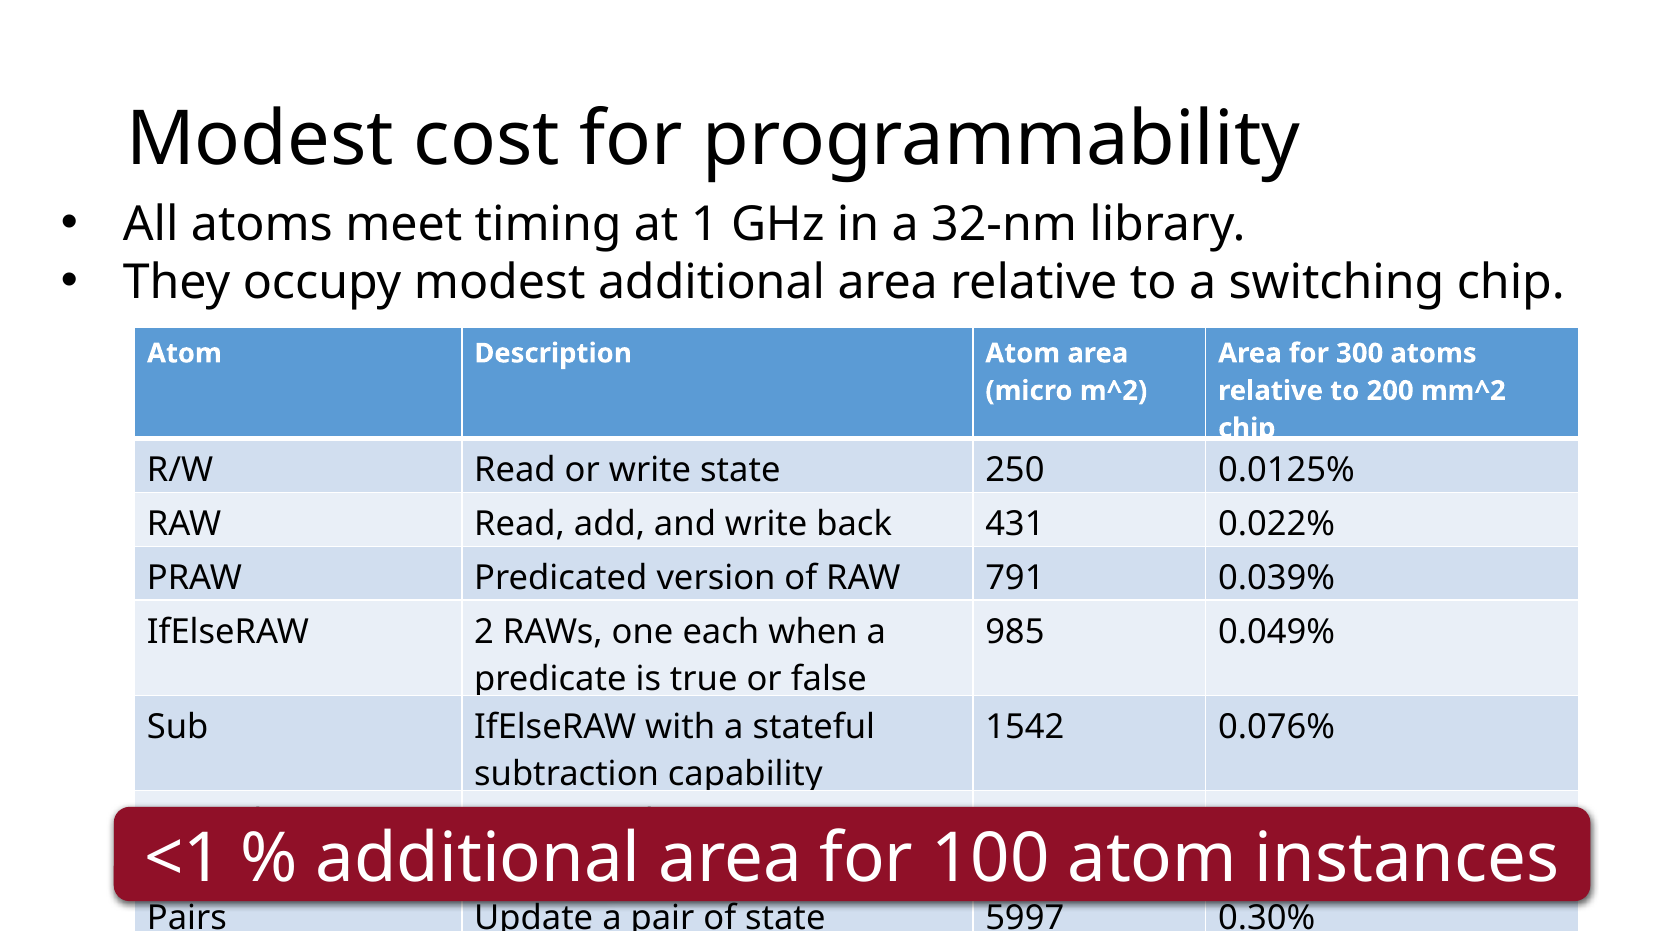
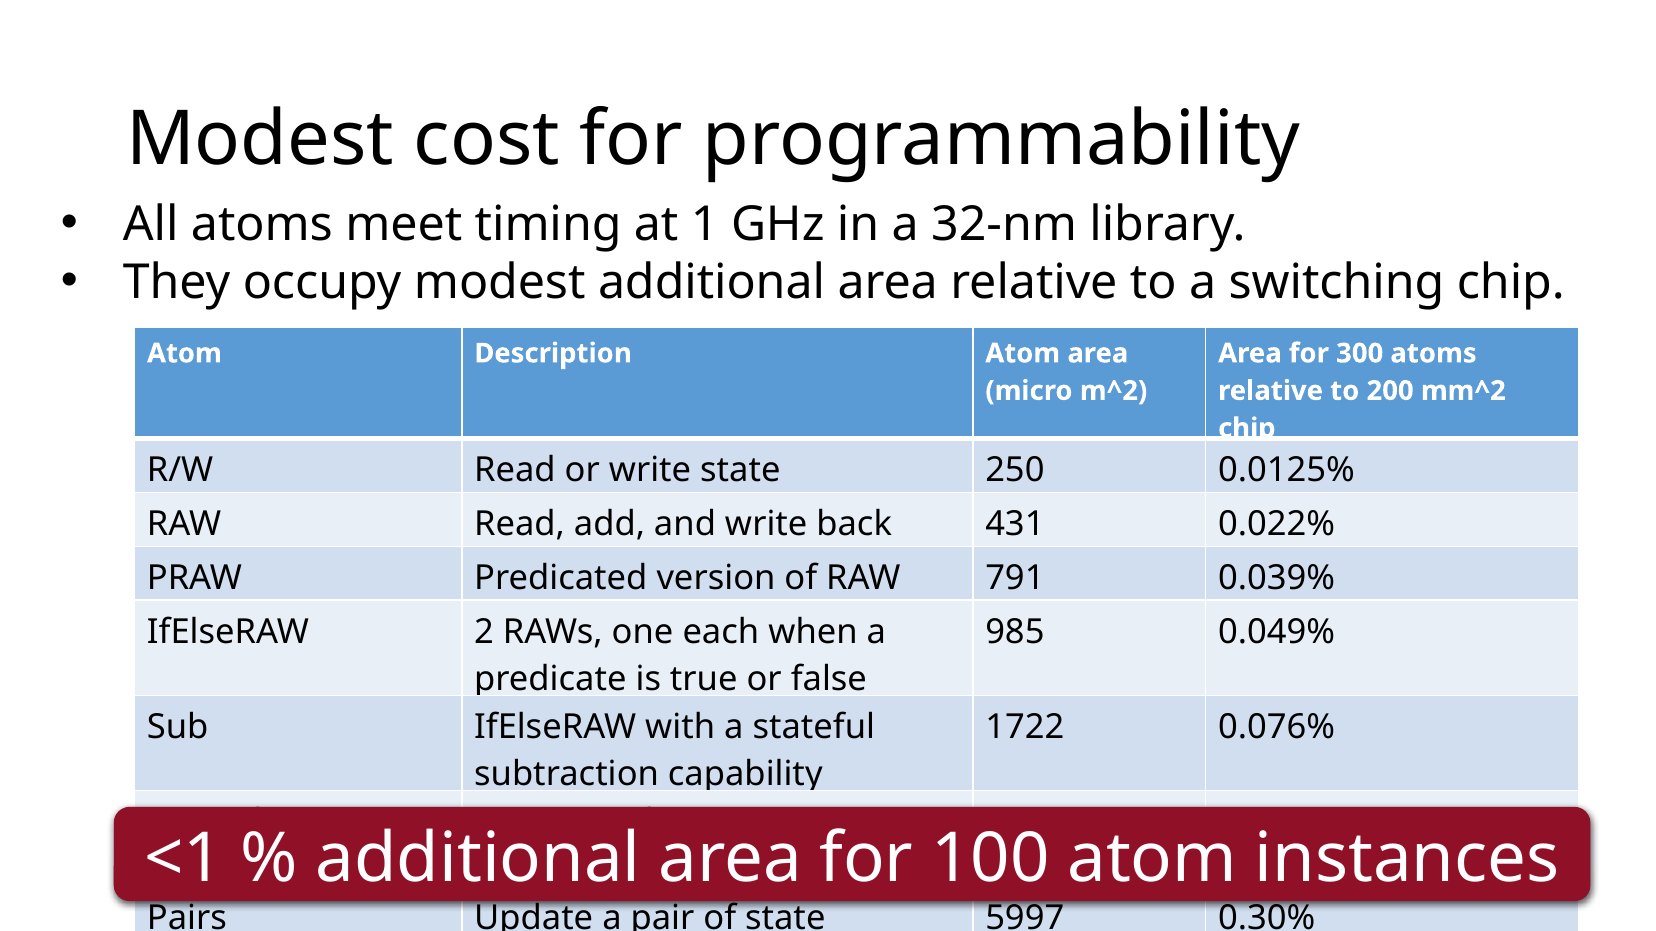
1542: 1542 -> 1722 (1025, 728)
